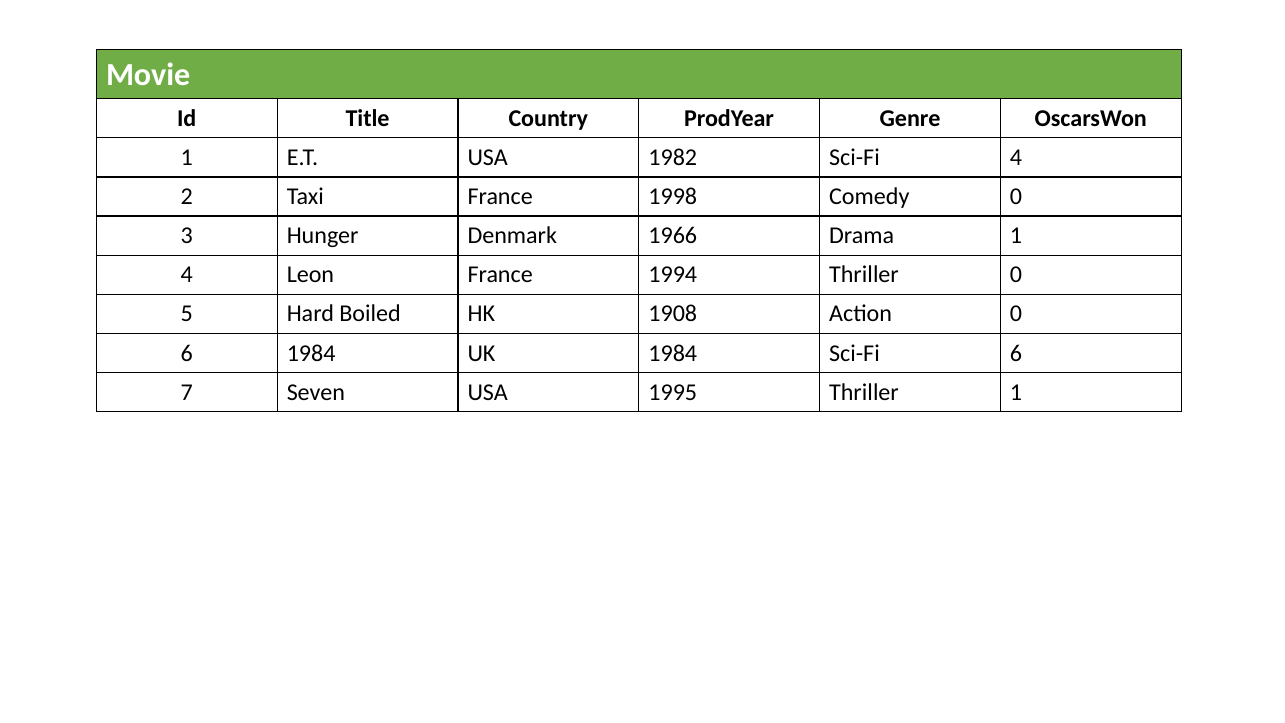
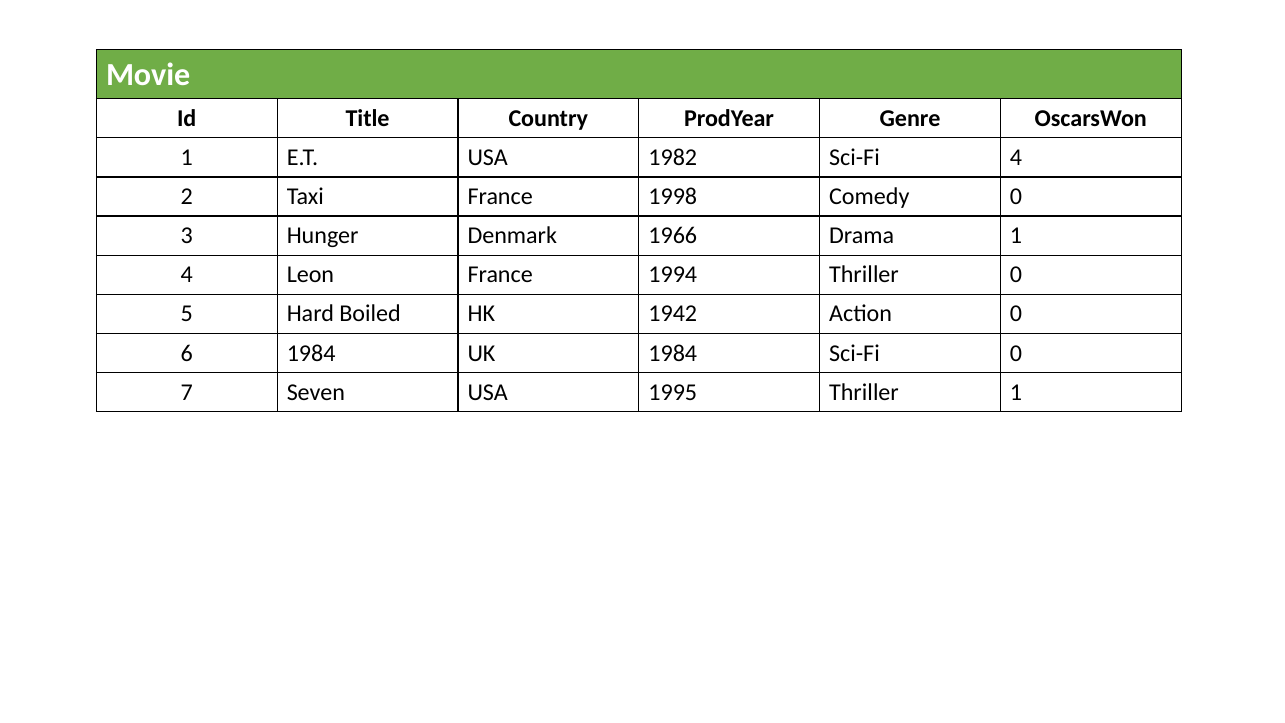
1908: 1908 -> 1942 (673, 314)
Sci-Fi 6: 6 -> 0 (1016, 353)
